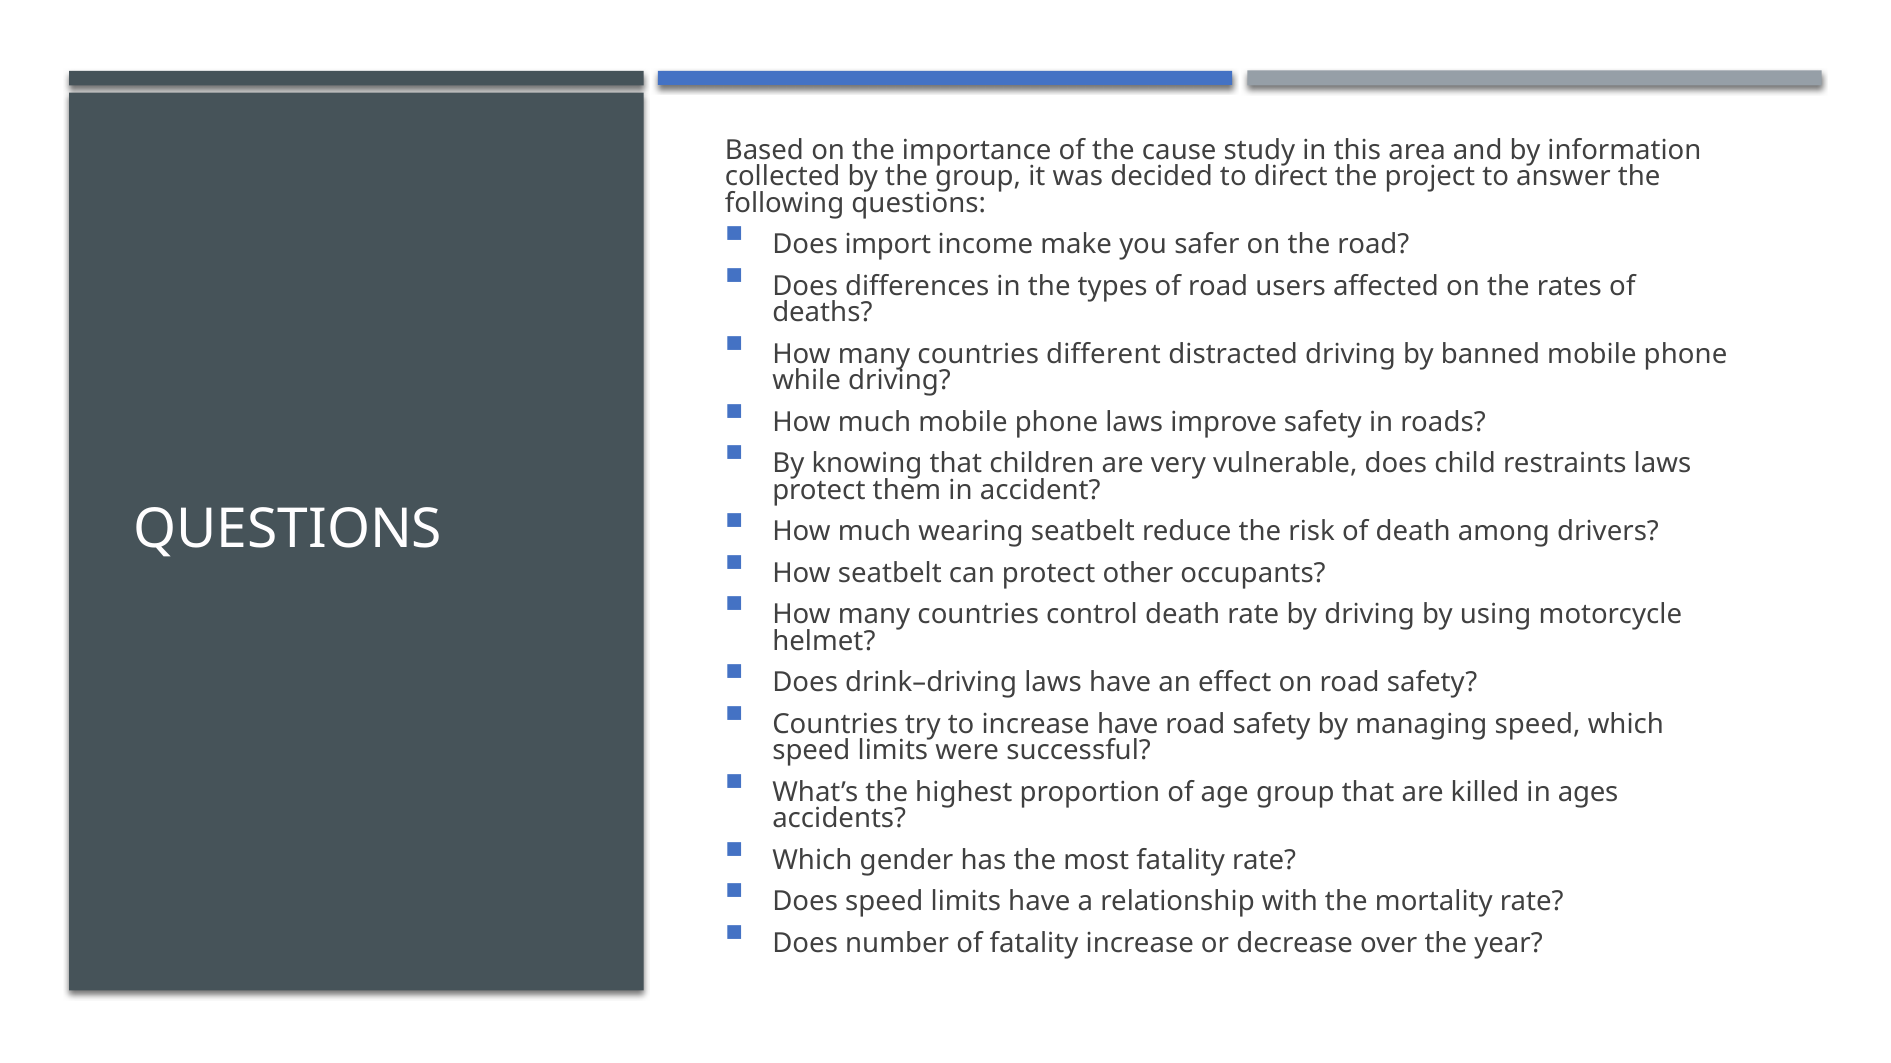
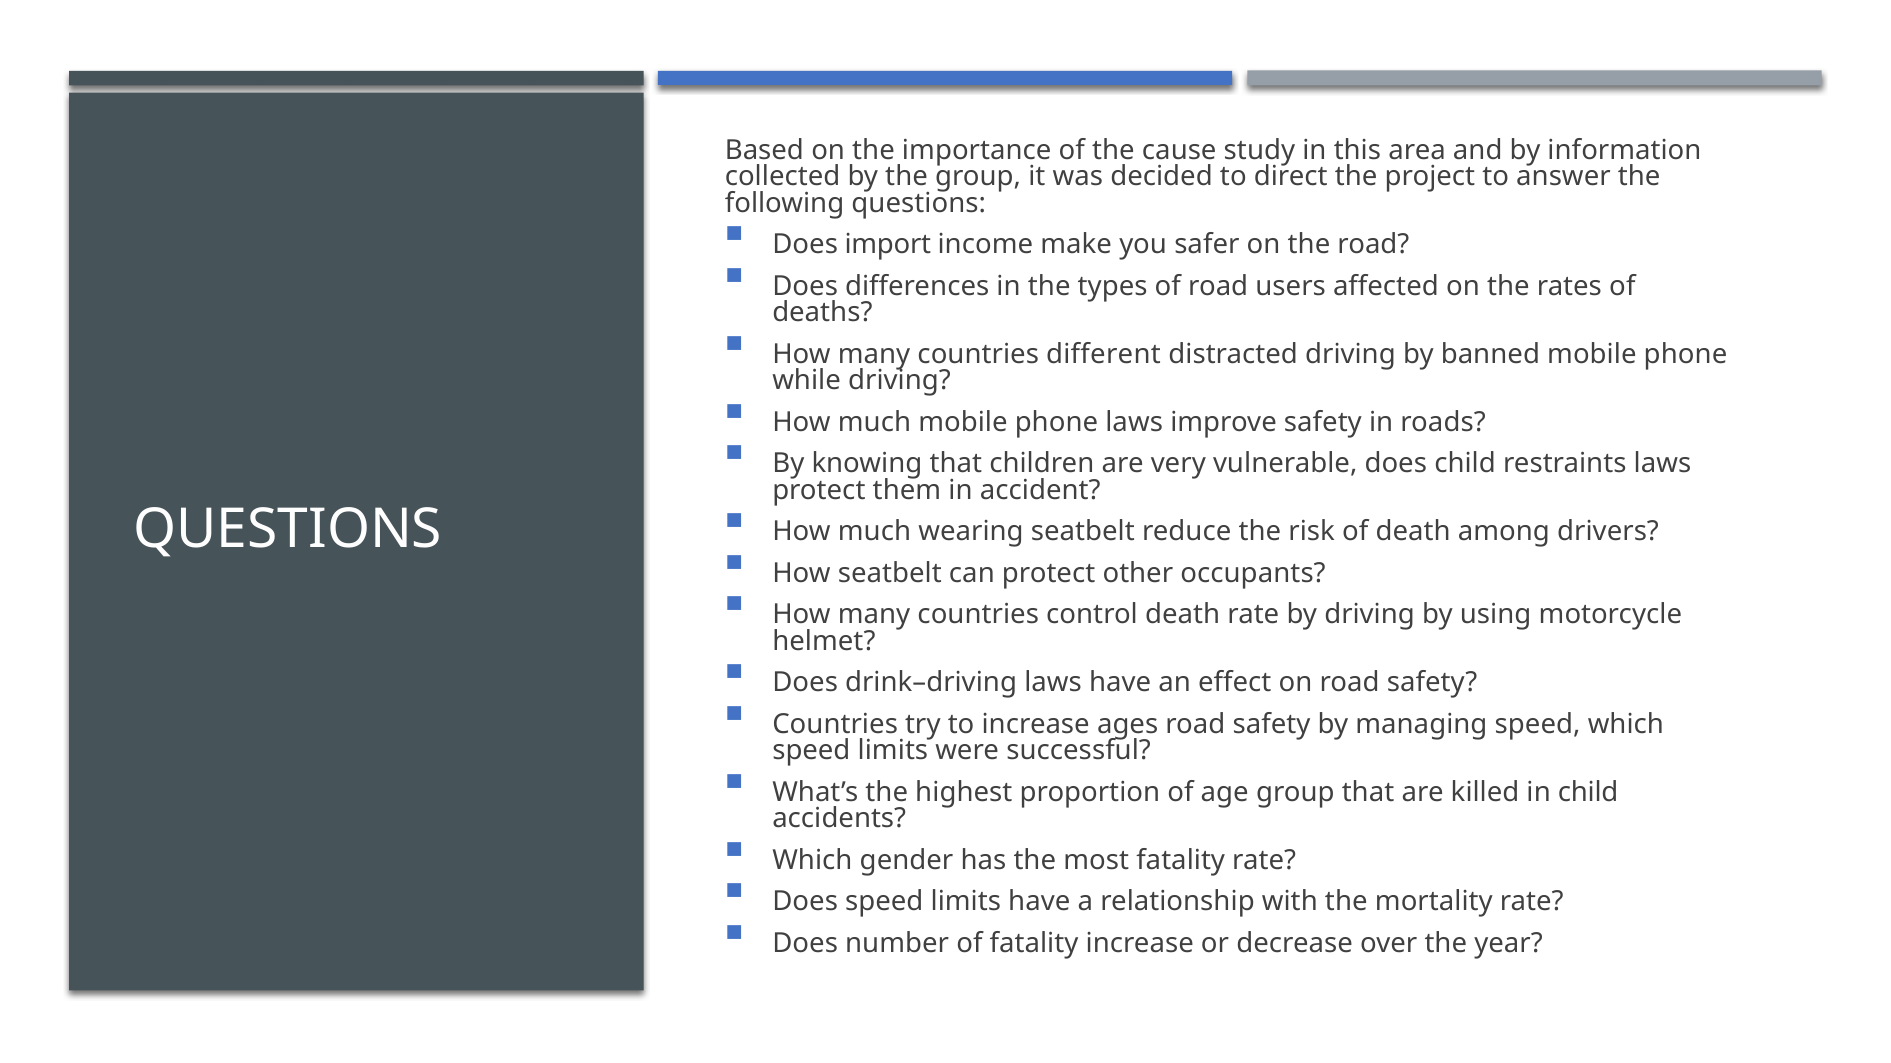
increase have: have -> ages (1128, 725)
in ages: ages -> child (1588, 793)
